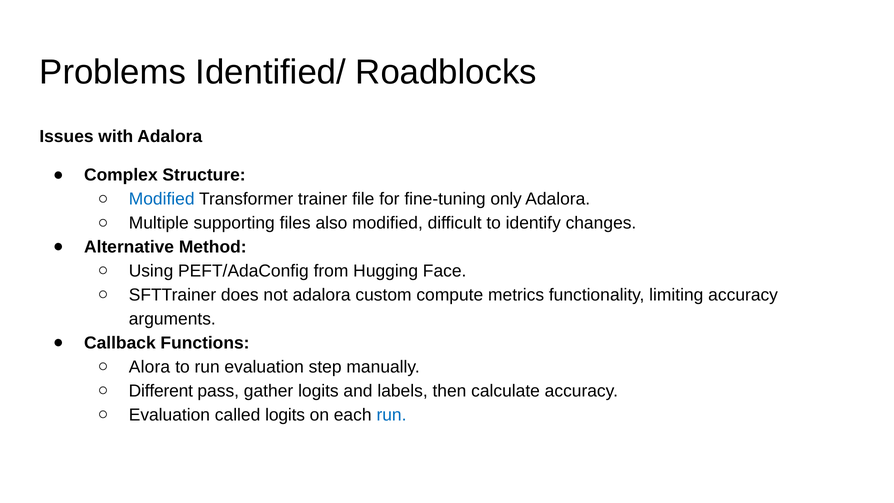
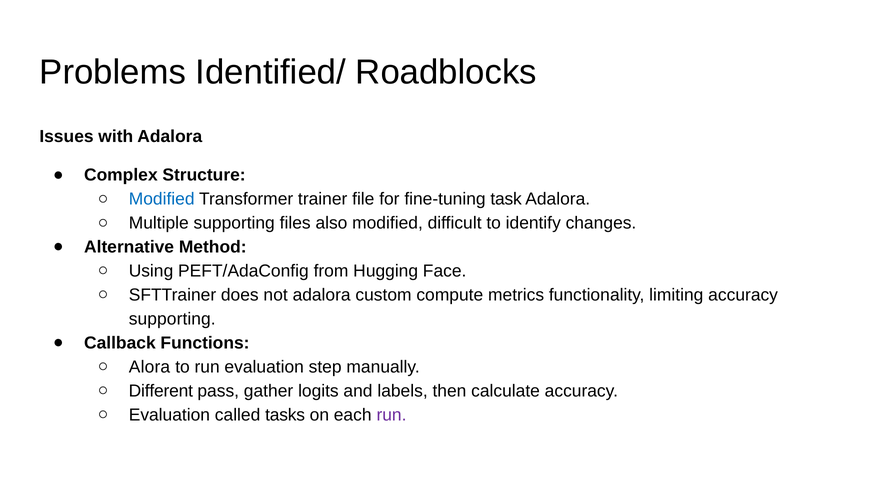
only: only -> task (506, 199)
arguments: arguments -> supporting (172, 319)
called logits: logits -> tasks (285, 415)
run colour: blue -> purple (391, 415)
